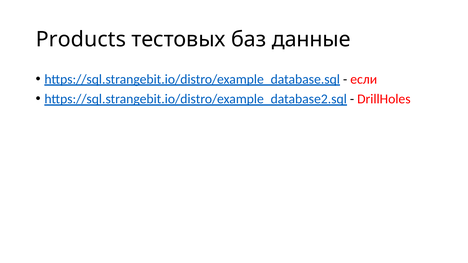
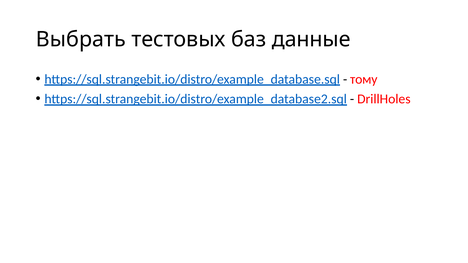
Products: Products -> Выбрать (81, 39)
если: если -> тому (364, 79)
